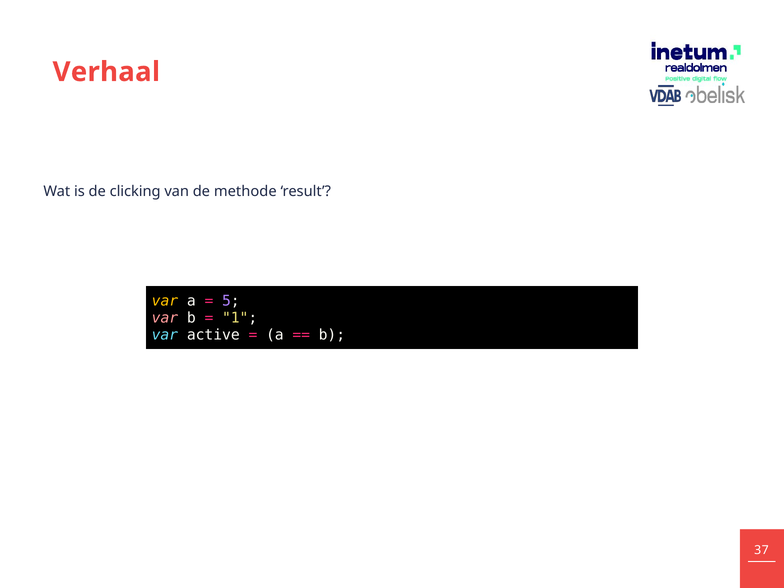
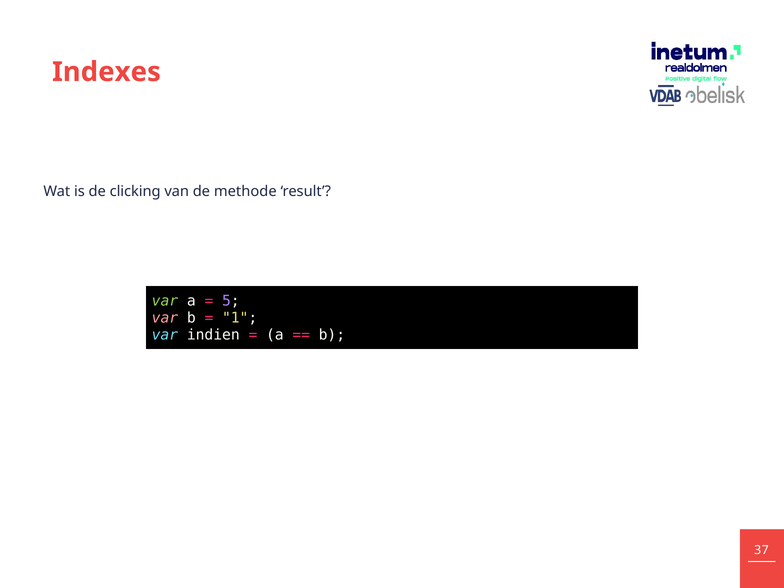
Verhaal: Verhaal -> Indexes (106, 72)
var colour: yellow -> light green (165, 301)
active: active -> indien (213, 335)
